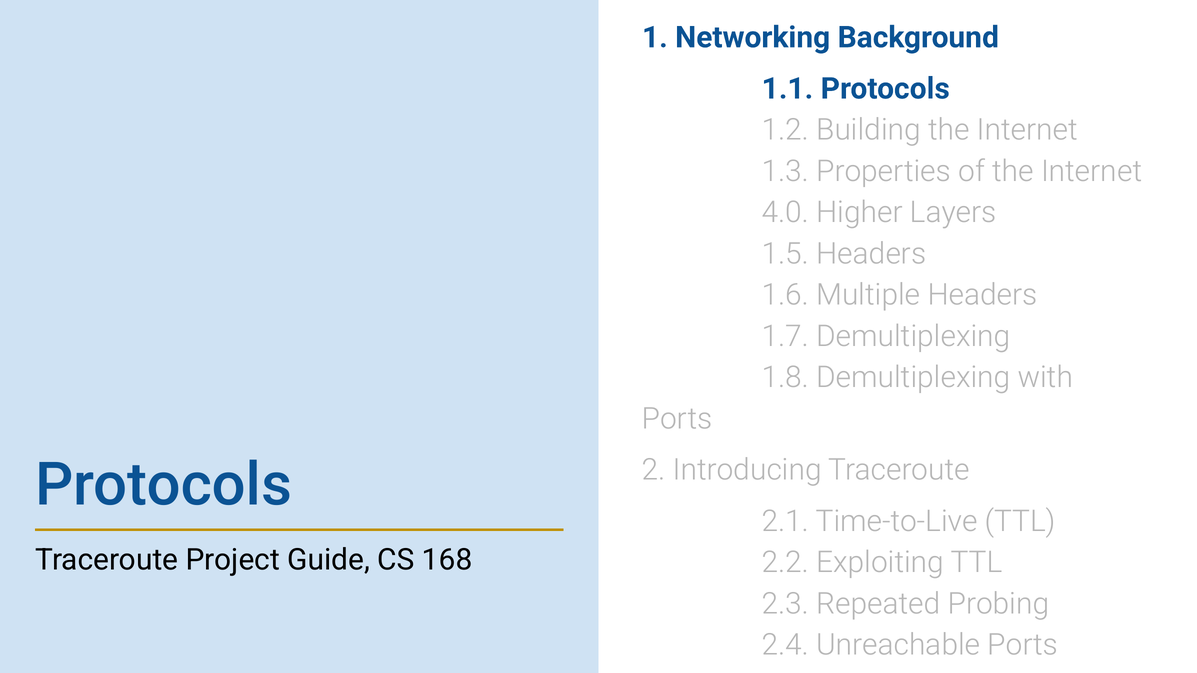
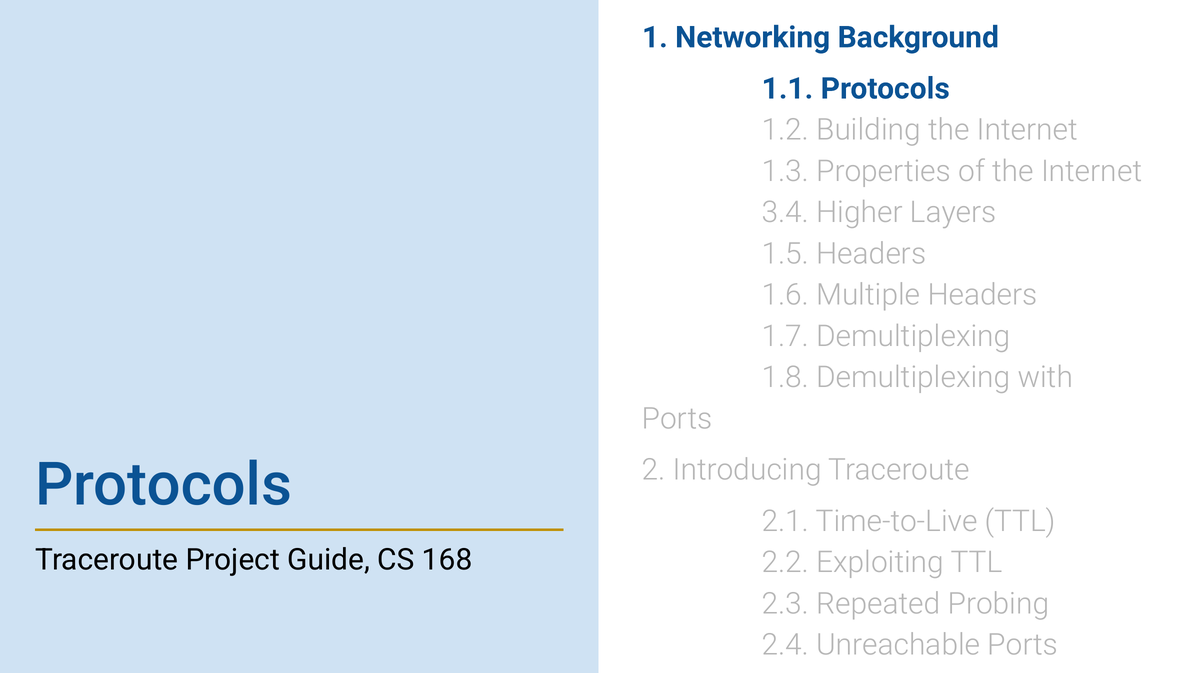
4.0: 4.0 -> 3.4 (785, 213)
